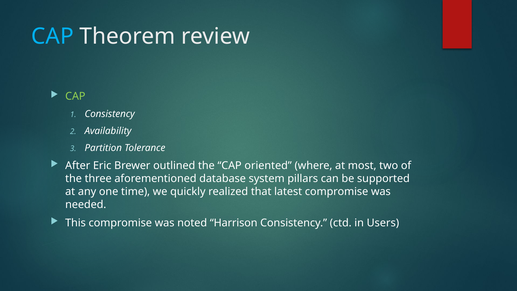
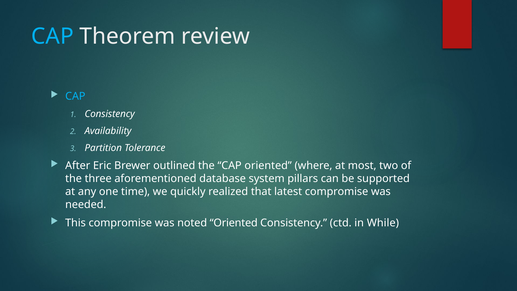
CAP colour: light green -> light blue (75, 96)
noted Harrison: Harrison -> Oriented (234, 223)
Users: Users -> While (383, 223)
